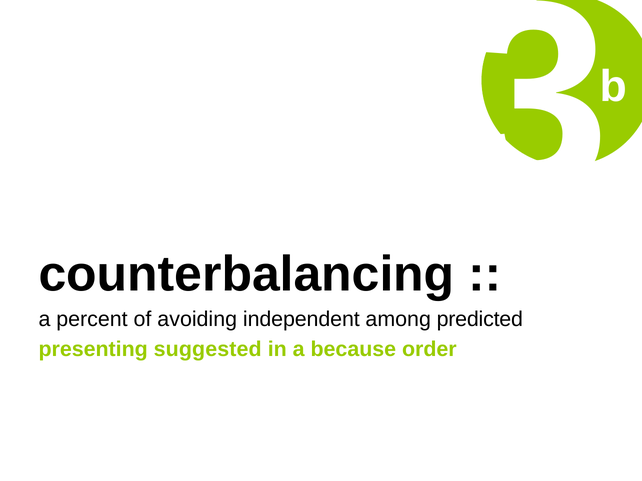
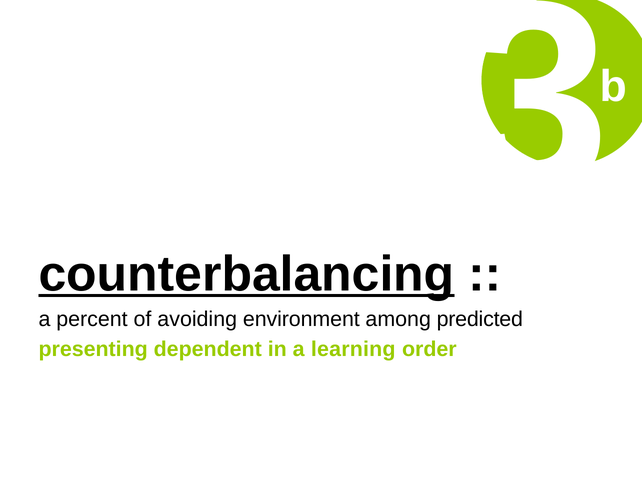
counterbalancing underline: none -> present (246, 275)
independent: independent -> environment (301, 320)
suggested: suggested -> dependent (208, 350)
because: because -> learning (353, 350)
